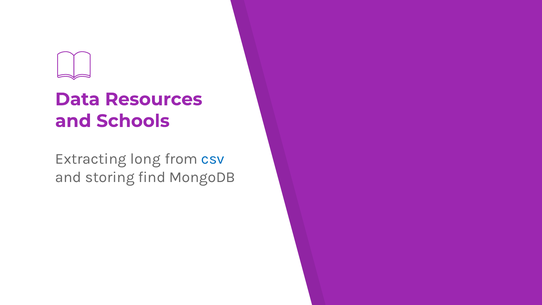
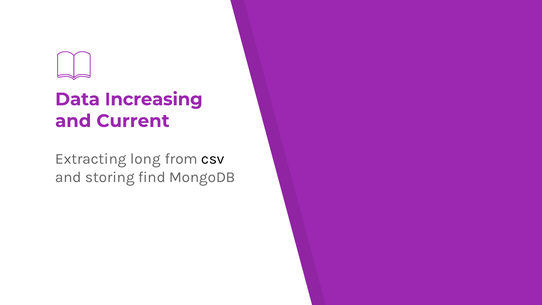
Resources: Resources -> Increasing (154, 99)
Schools: Schools -> Current (133, 121)
csv colour: blue -> black (213, 159)
